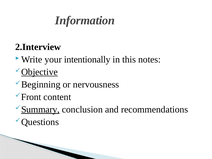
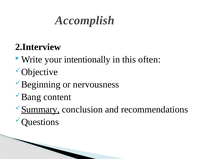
Information: Information -> Accomplish (85, 20)
notes: notes -> often (149, 60)
Objective underline: present -> none (39, 72)
Front: Front -> Bang (31, 97)
